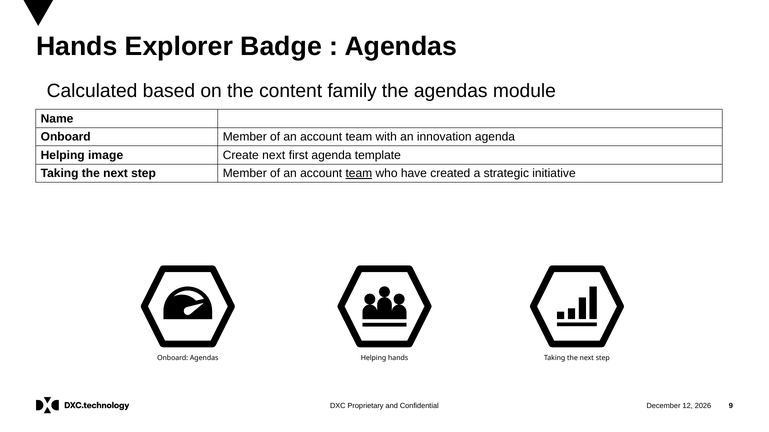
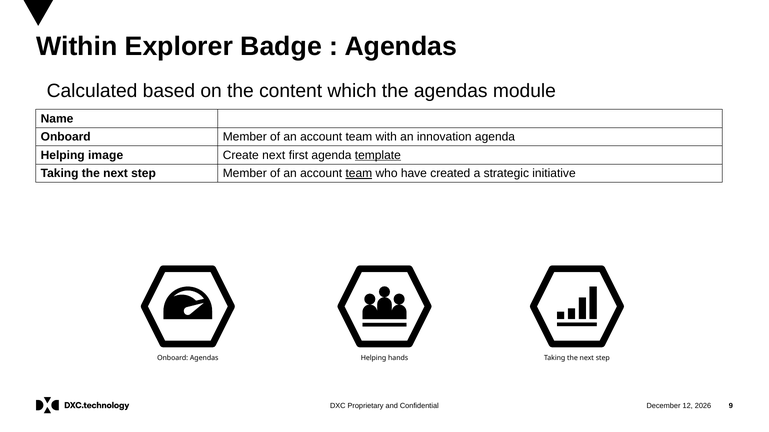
Hands: Hands -> Within (77, 47)
family: family -> which (352, 91)
template underline: none -> present (378, 155)
